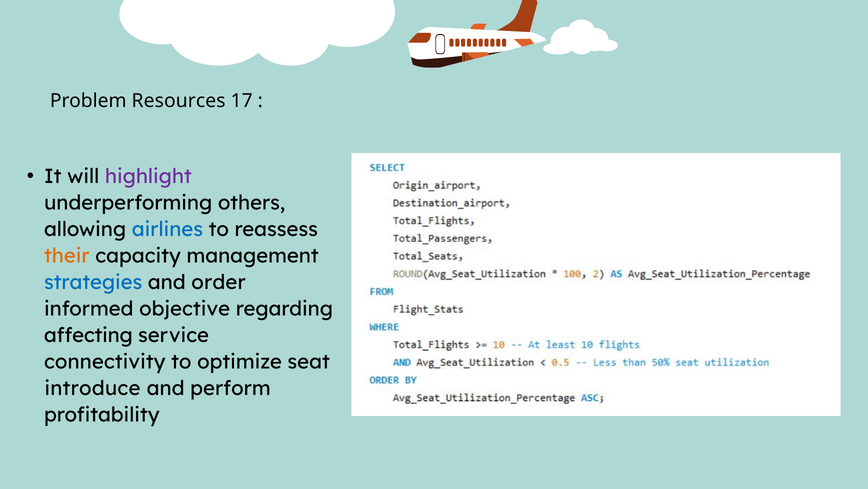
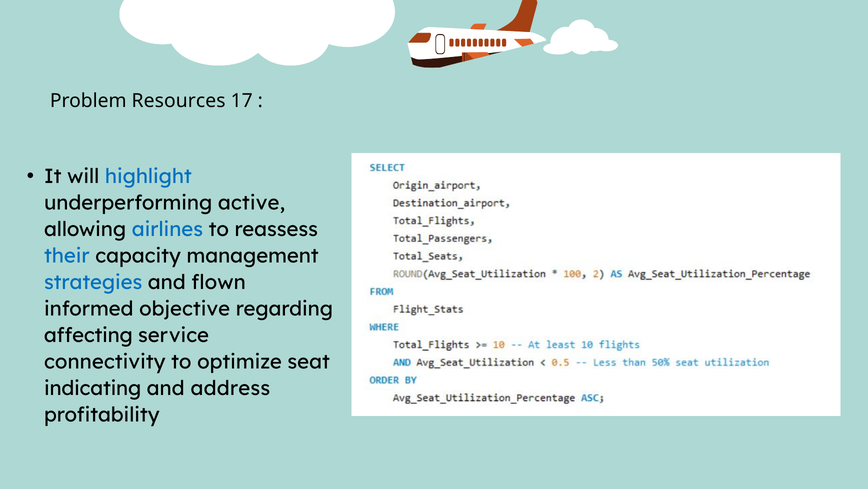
highlight colour: purple -> blue (148, 176)
others: others -> active (251, 203)
their colour: orange -> blue (67, 256)
order: order -> flown (219, 282)
introduce: introduce -> indicating (93, 388)
perform: perform -> address (230, 388)
